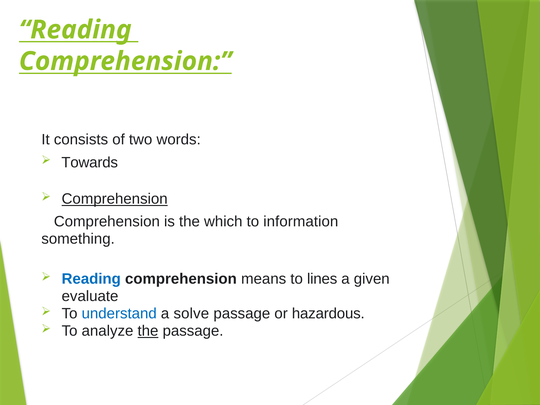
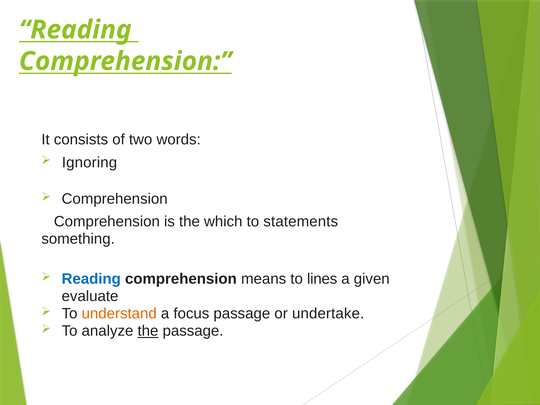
Towards: Towards -> Ignoring (90, 162)
Comprehension underline: present -> none (115, 199)
information: information -> statements (301, 222)
understand colour: blue -> orange (119, 314)
solve: solve -> focus (191, 314)
hazardous: hazardous -> undertake (328, 314)
